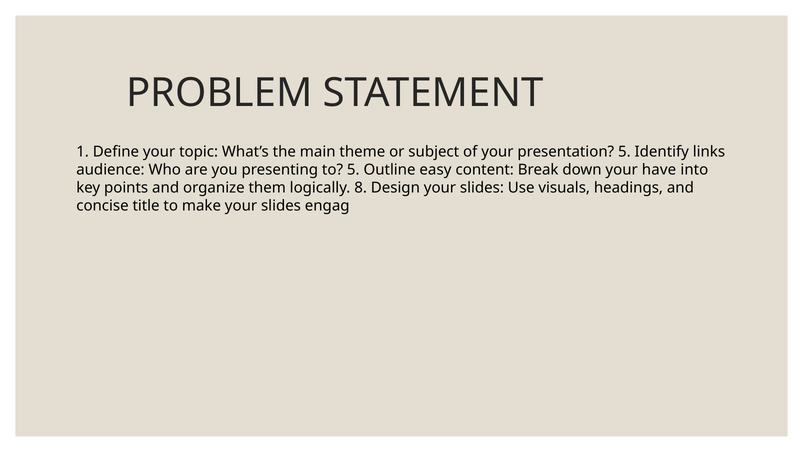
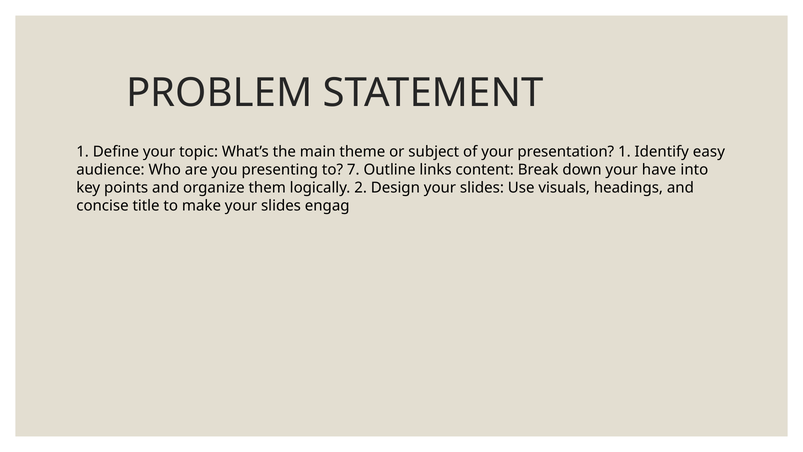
presentation 5: 5 -> 1 (624, 152)
links: links -> easy (709, 152)
to 5: 5 -> 7 (353, 170)
easy: easy -> links (436, 170)
8: 8 -> 2 (361, 188)
